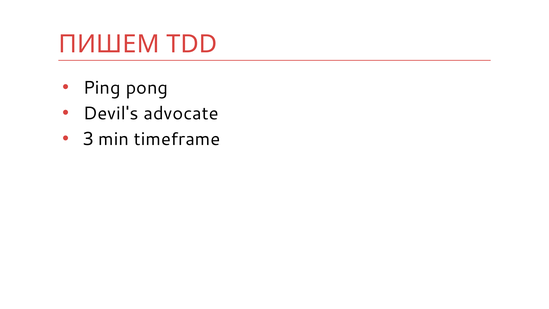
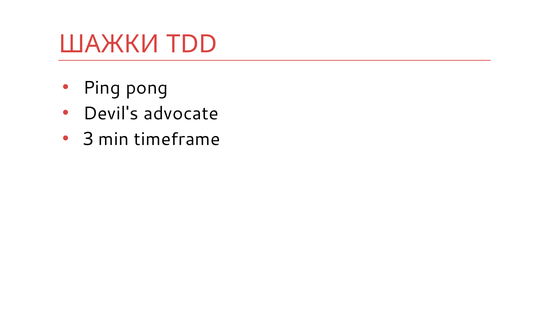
ПИШЕМ: ПИШЕМ -> ШАЖКИ (109, 44)
